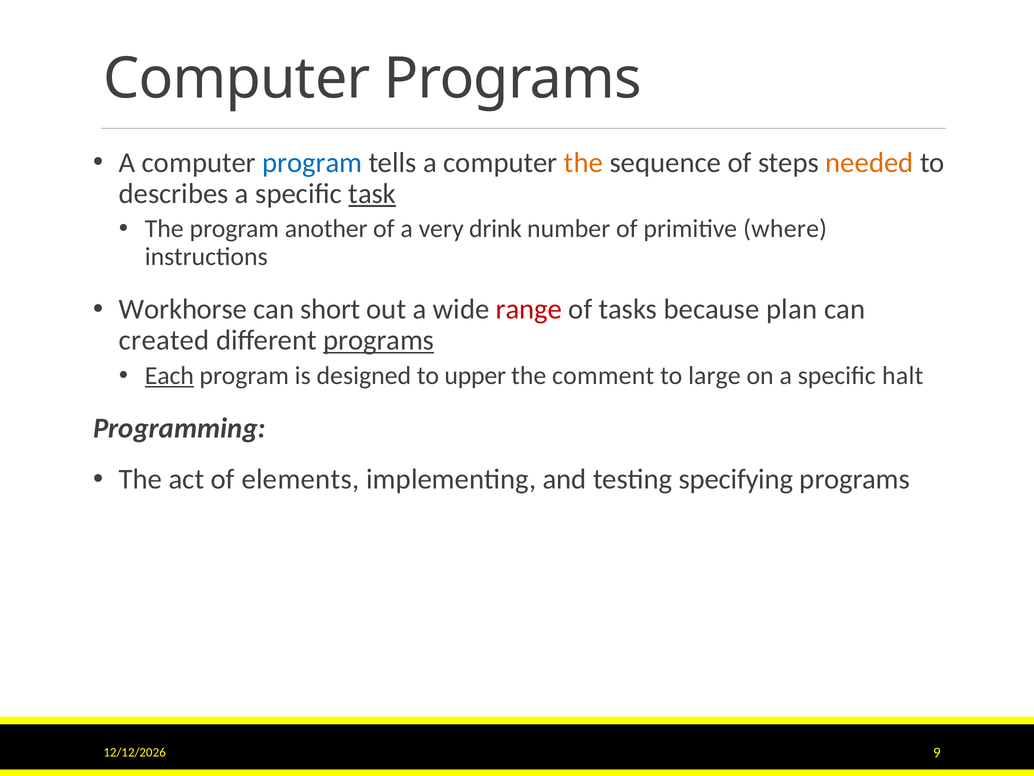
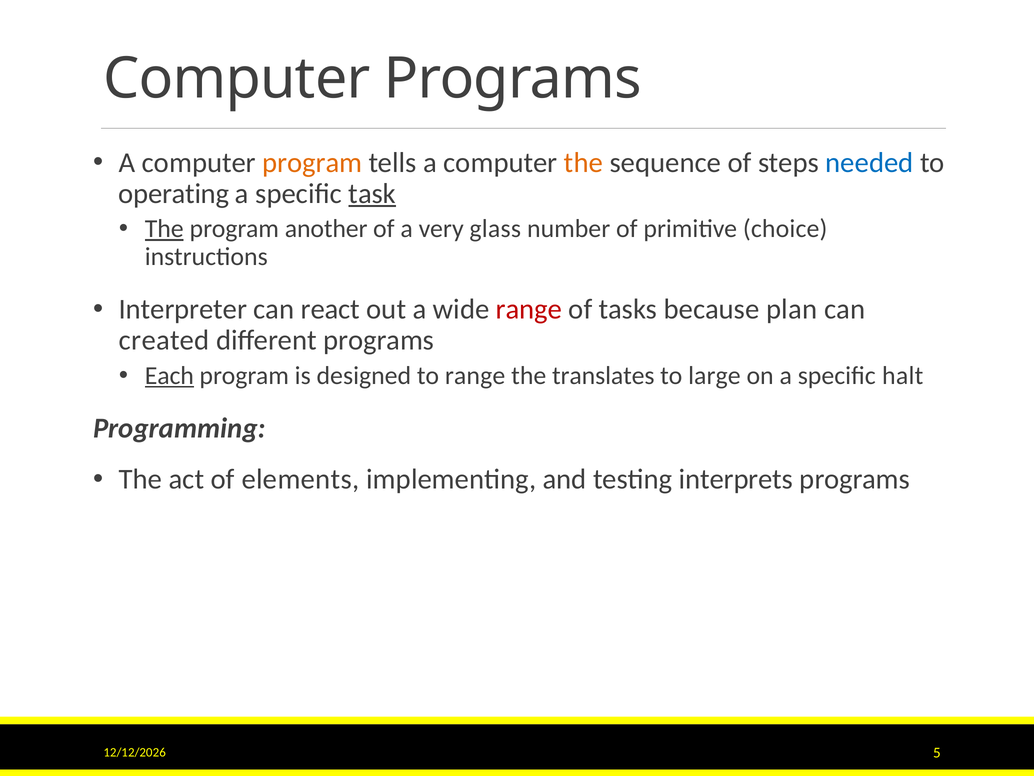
program colour: blue -> orange (312, 162)
needed colour: orange -> blue (869, 162)
describes: describes -> operating (174, 193)
The underline: none -> present (164, 229)
drink: drink -> glass (495, 229)
where: where -> choice (785, 229)
Workhorse: Workhorse -> Interpreter (183, 309)
short: short -> react (330, 309)
programs underline: present -> none (379, 340)
to upper: upper -> range (475, 375)
comment: comment -> translates (603, 375)
specifying: specifying -> interprets (736, 479)
9: 9 -> 5 (937, 752)
